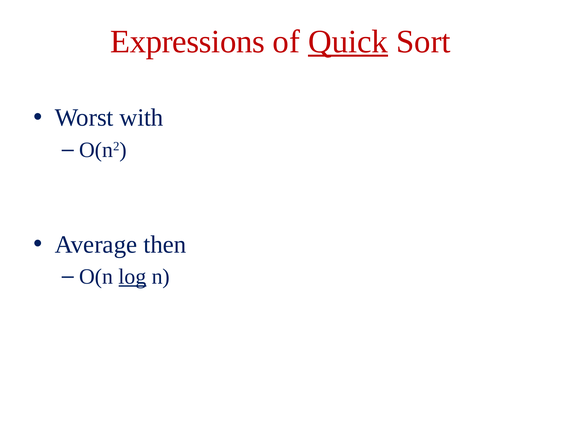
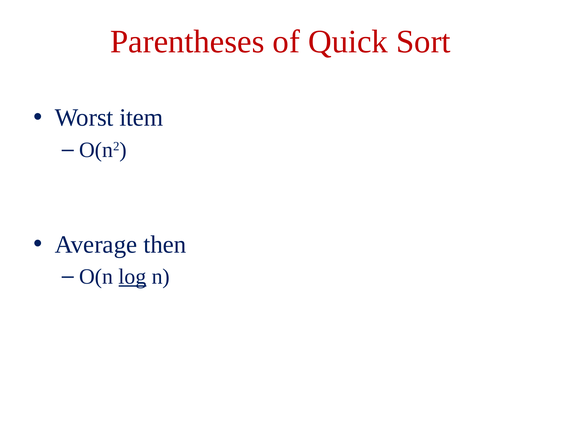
Expressions: Expressions -> Parentheses (187, 42)
Quick underline: present -> none (348, 42)
with: with -> item (141, 118)
